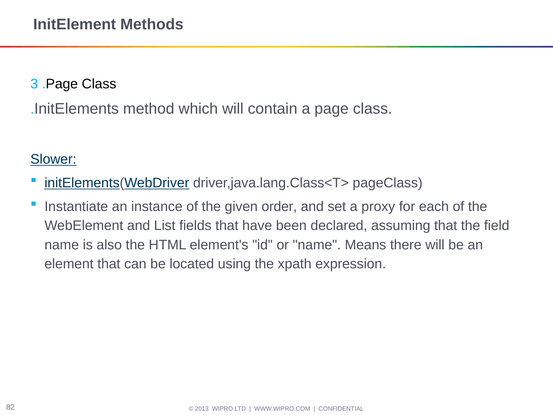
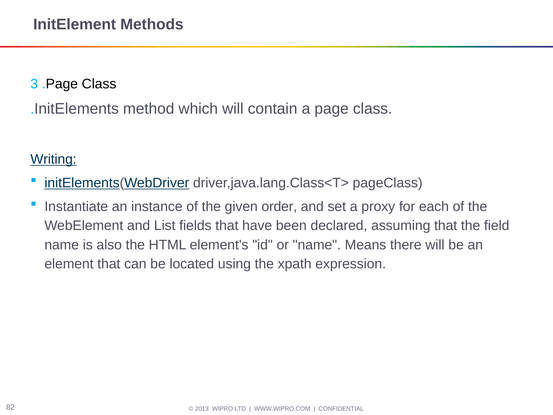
Slower: Slower -> Writing (53, 159)
